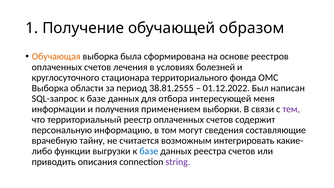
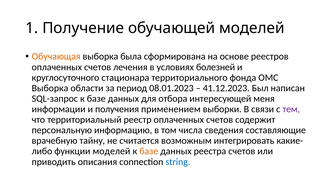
обучающей образом: образом -> моделей (252, 28)
38.81.2555: 38.81.2555 -> 08.01.2023 (171, 88)
01.12.2022: 01.12.2022 -> 41.12.2023 (226, 88)
могут: могут -> числа (191, 130)
функции выгрузки: выгрузки -> моделей (111, 151)
базе colour: blue -> orange (149, 151)
string colour: purple -> blue (178, 162)
